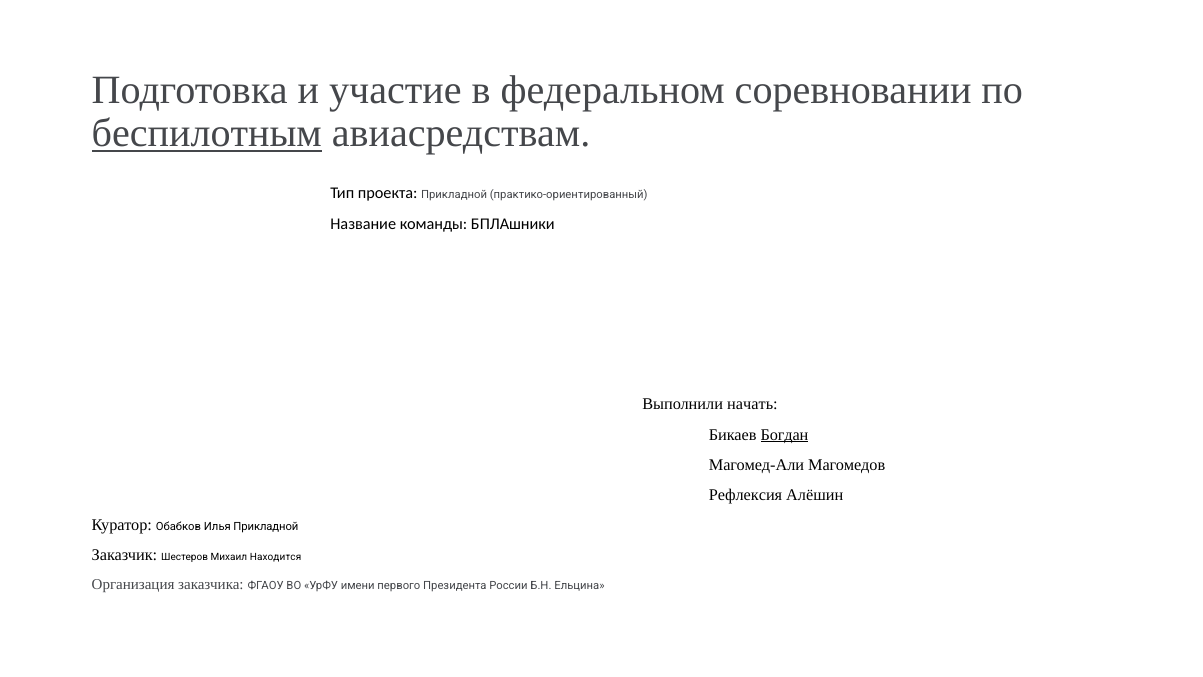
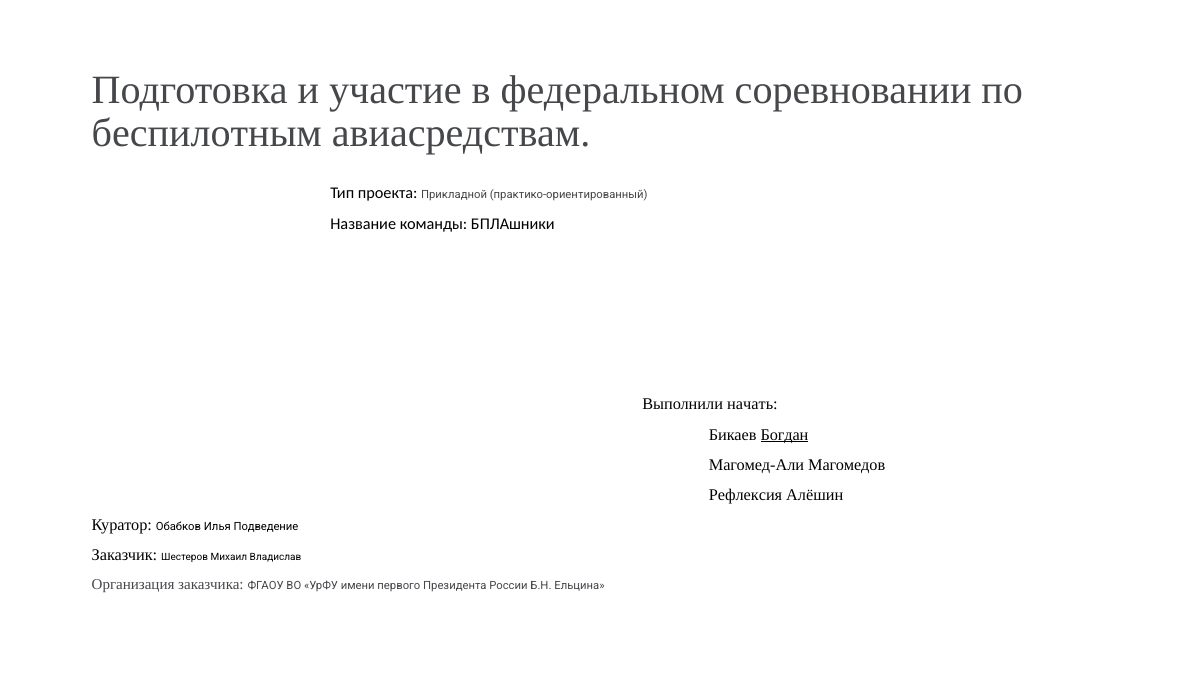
беспилотным underline: present -> none (207, 134)
Илья Прикладной: Прикладной -> Подведение (266, 527)
Находится: Находится -> Владислав (276, 557)
